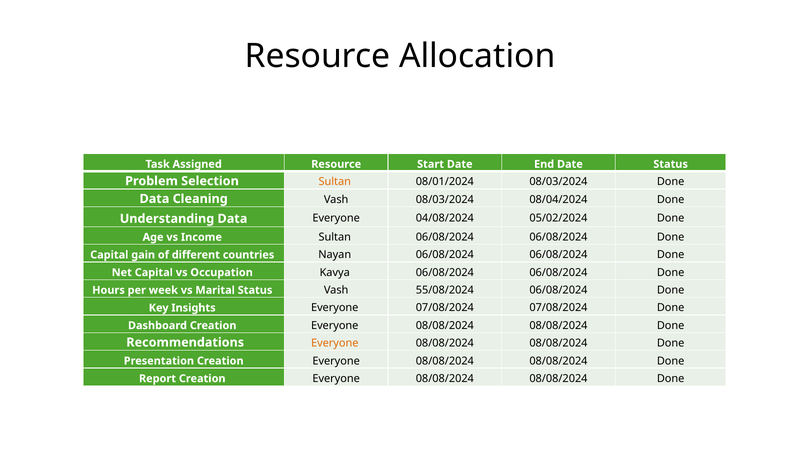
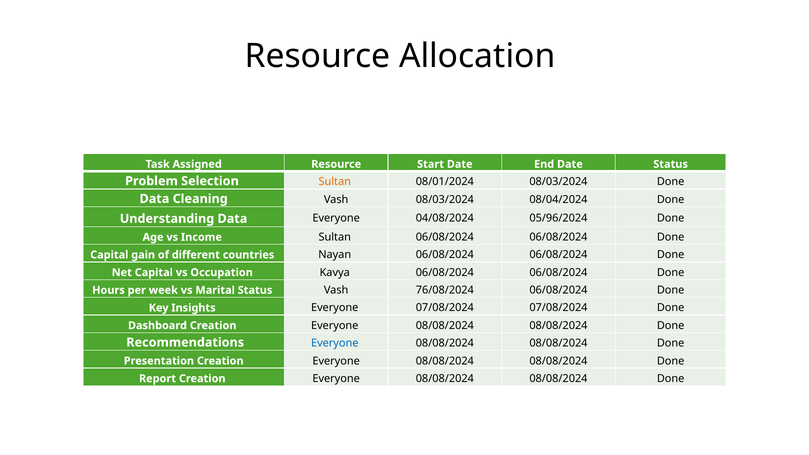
05/02/2024: 05/02/2024 -> 05/96/2024 (558, 218)
55/08/2024: 55/08/2024 -> 76/08/2024 (445, 290)
Everyone colour: orange -> blue (335, 343)
